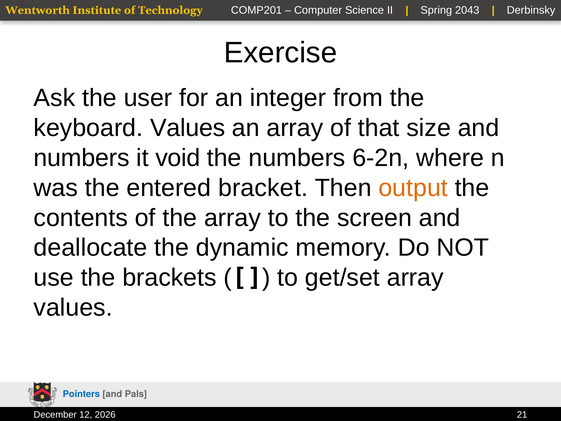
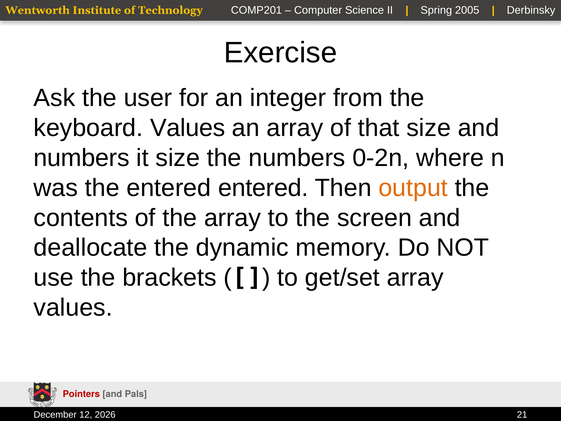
2043: 2043 -> 2005 (467, 10)
it void: void -> size (178, 158)
6-2n: 6-2n -> 0-2n (381, 158)
entered bracket: bracket -> entered (263, 188)
Pointers colour: blue -> red (81, 394)
